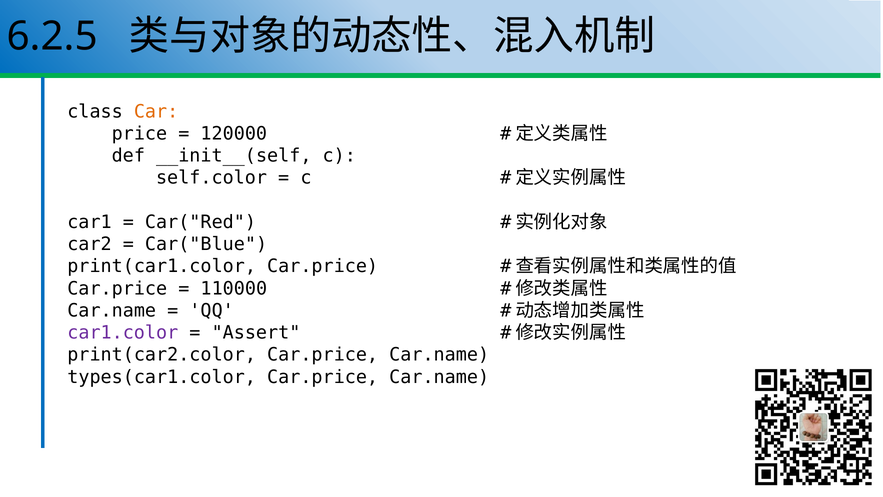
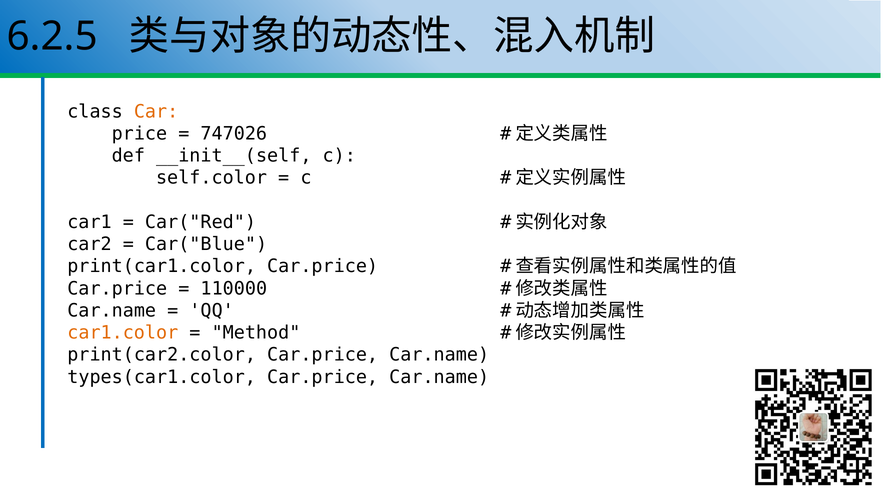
120000: 120000 -> 747026 (234, 133)
car1.color colour: purple -> orange (123, 332)
Assert: Assert -> Method (256, 332)
